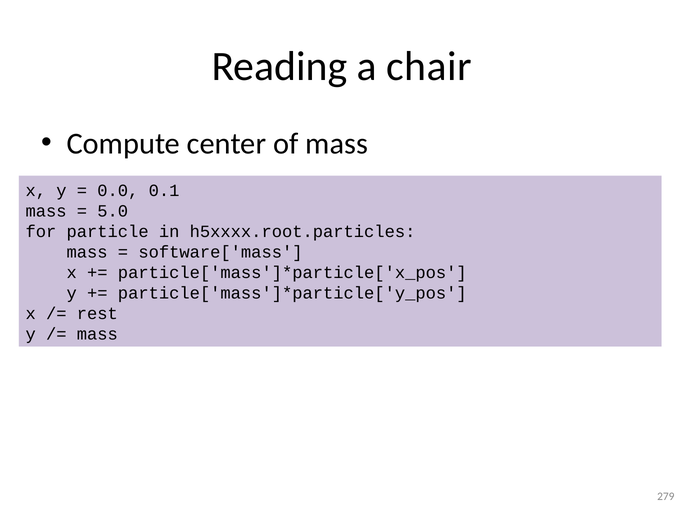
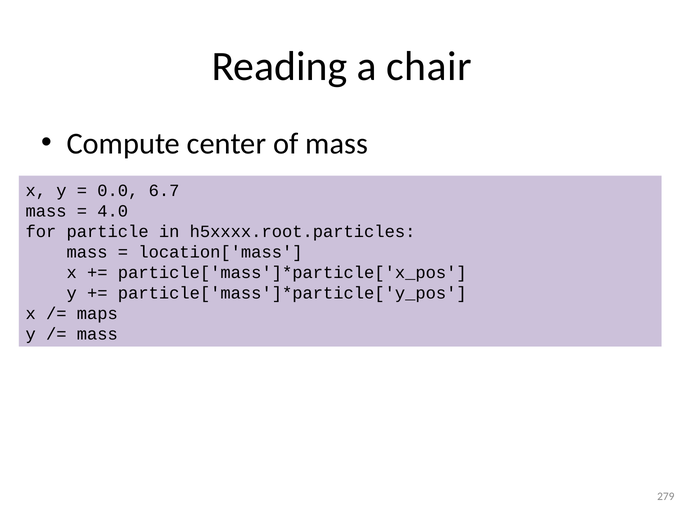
0.1: 0.1 -> 6.7 (164, 191)
5.0: 5.0 -> 4.0 (113, 211)
software['mass: software['mass -> location['mass (220, 252)
rest: rest -> maps (97, 314)
